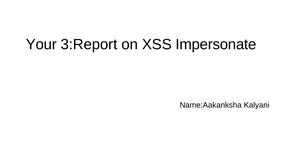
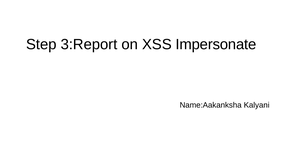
Your: Your -> Step (41, 44)
